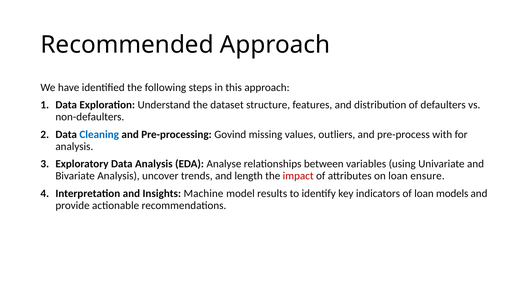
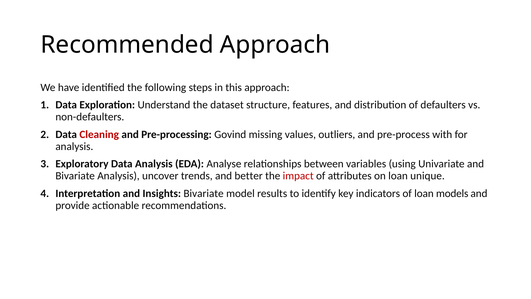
Cleaning colour: blue -> red (99, 134)
length: length -> better (249, 176)
ensure: ensure -> unique (428, 176)
Insights Machine: Machine -> Bivariate (204, 193)
